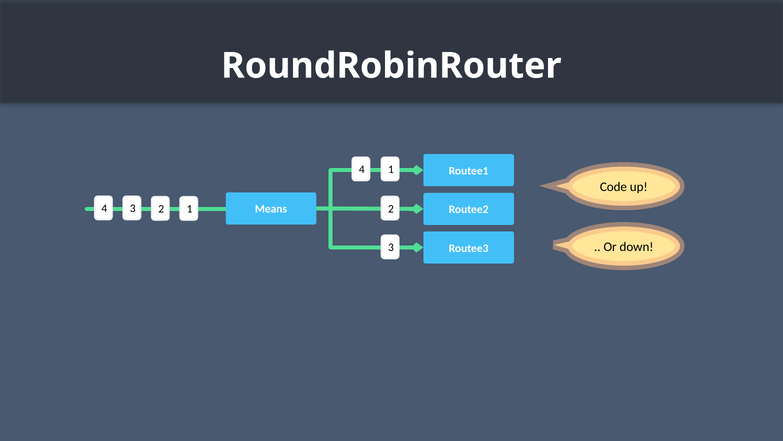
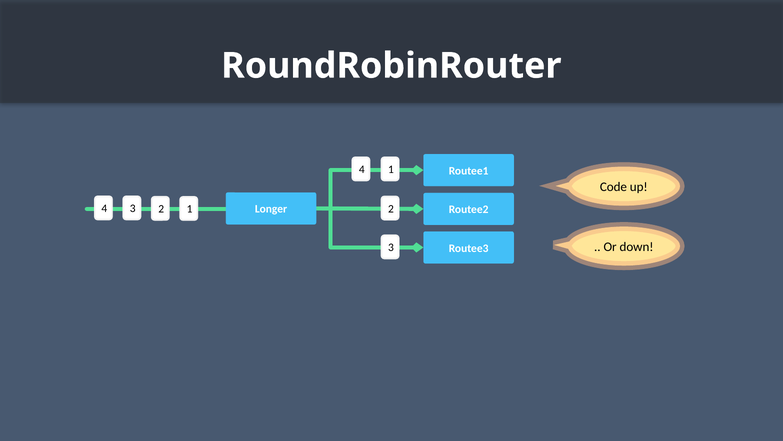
Means: Means -> Longer (271, 209)
